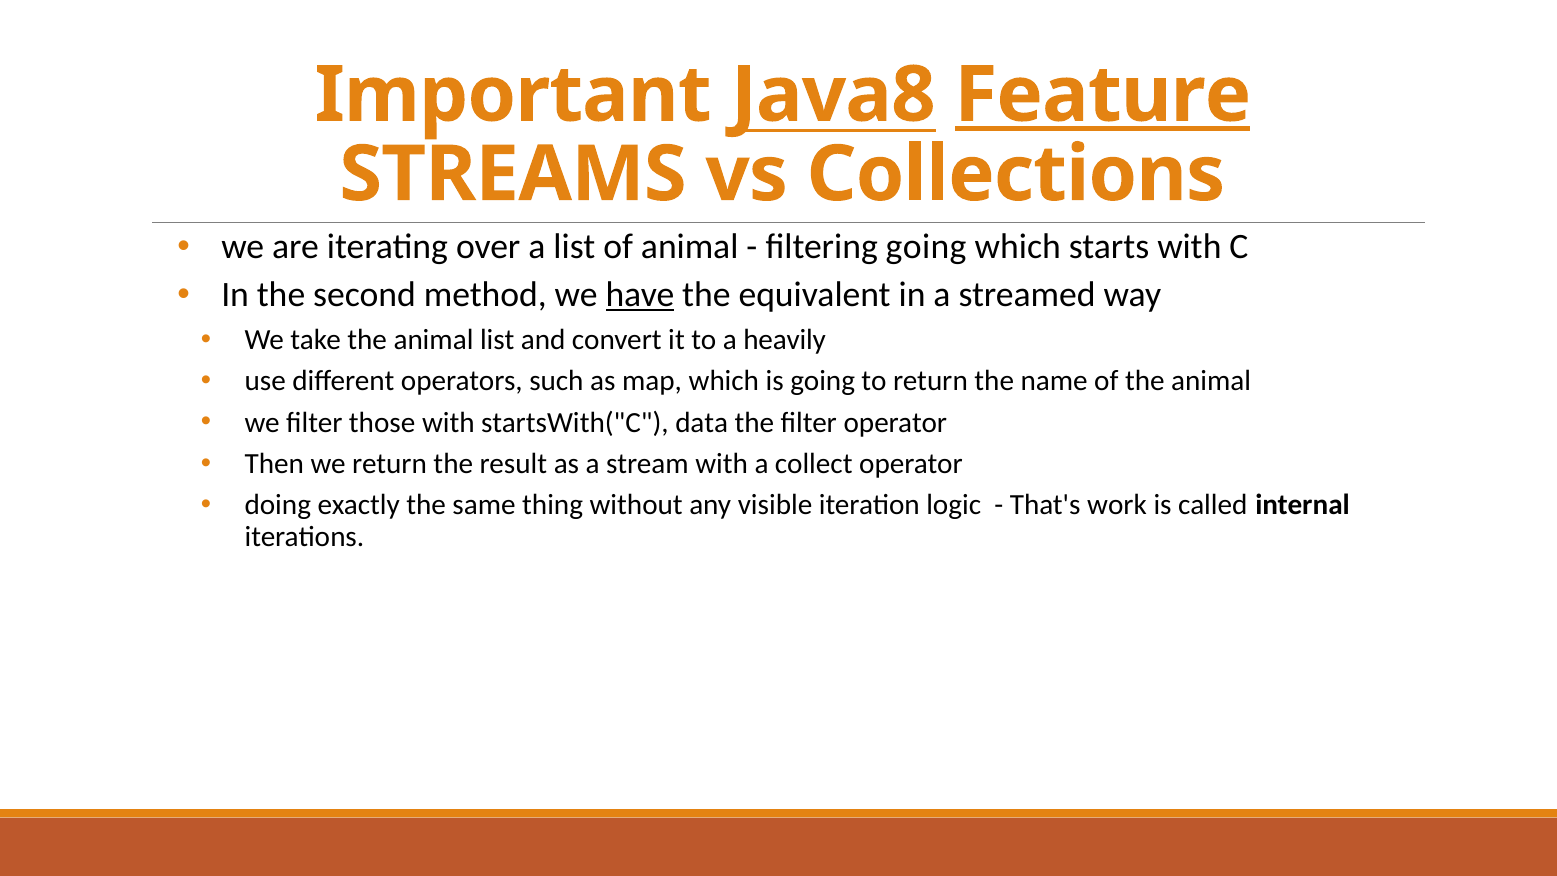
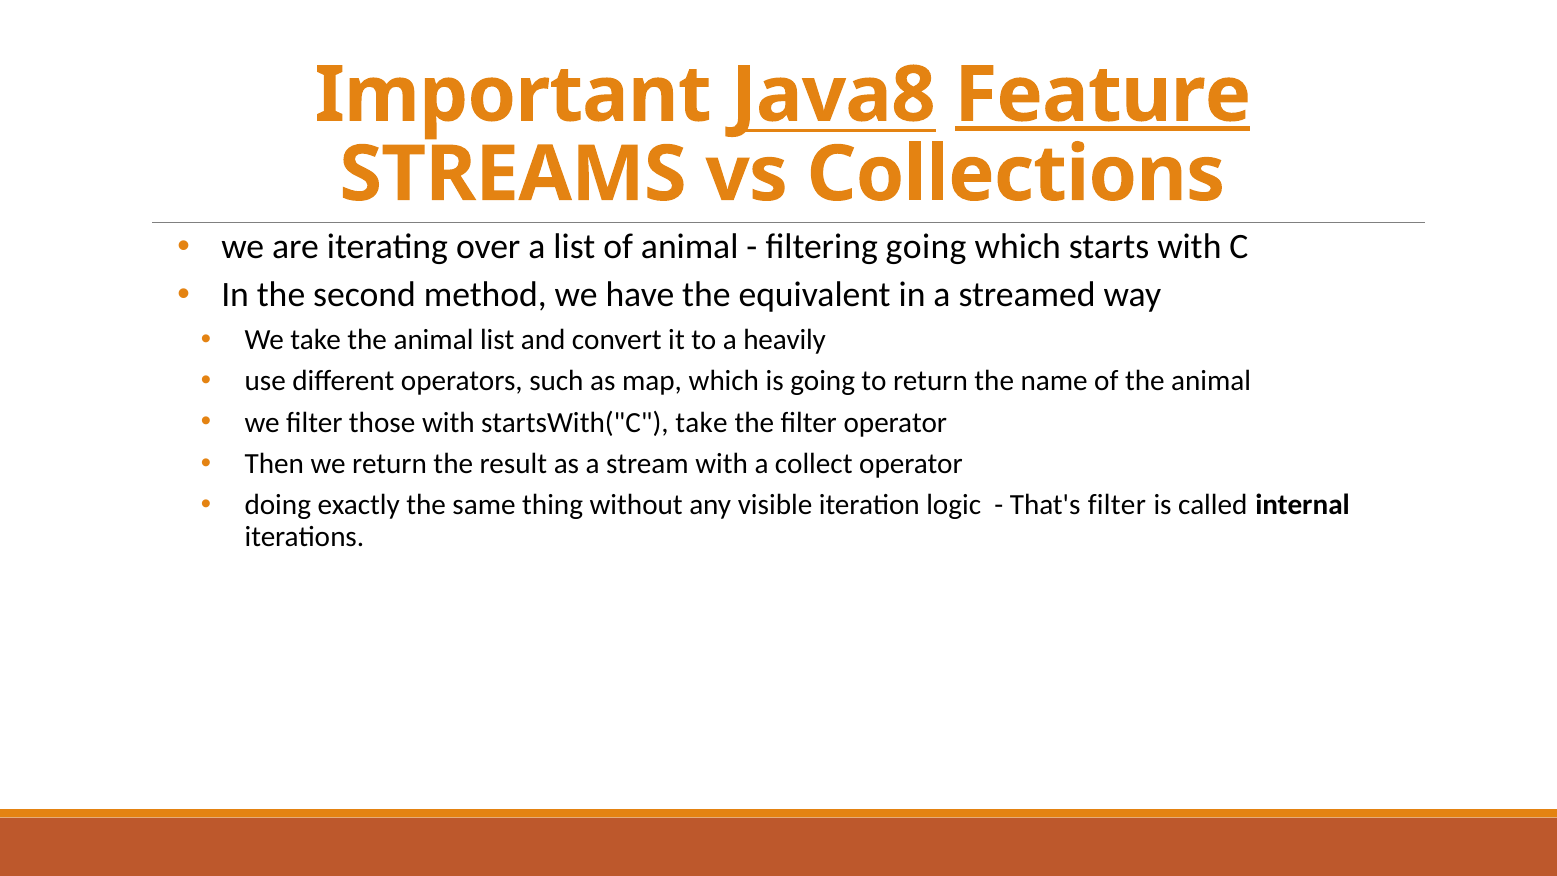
have underline: present -> none (640, 295)
startsWith("C data: data -> take (701, 422)
That's work: work -> filter (1117, 505)
